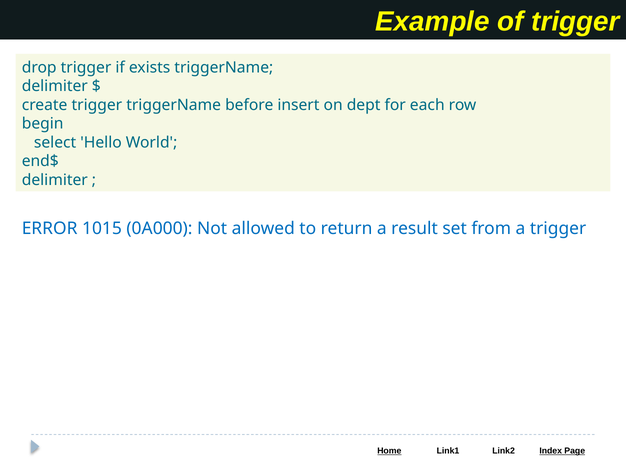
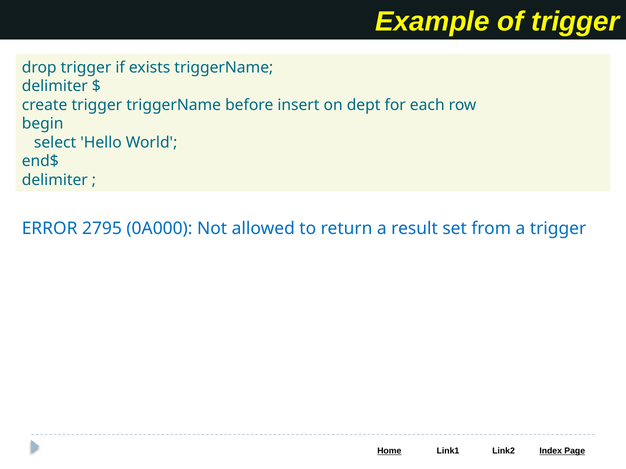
1015: 1015 -> 2795 (102, 229)
